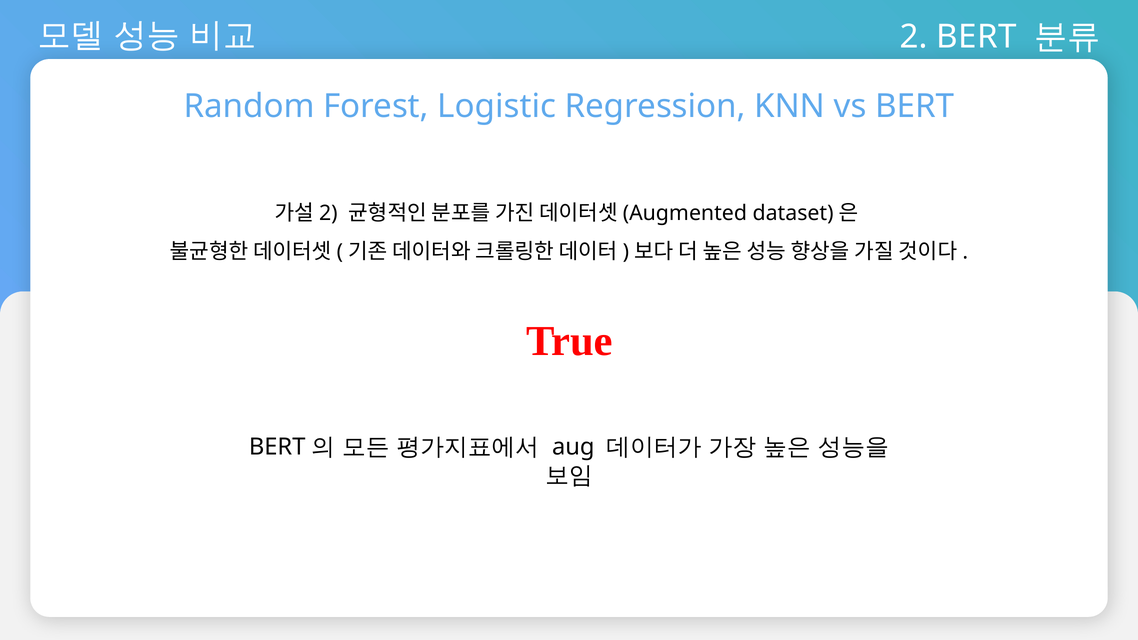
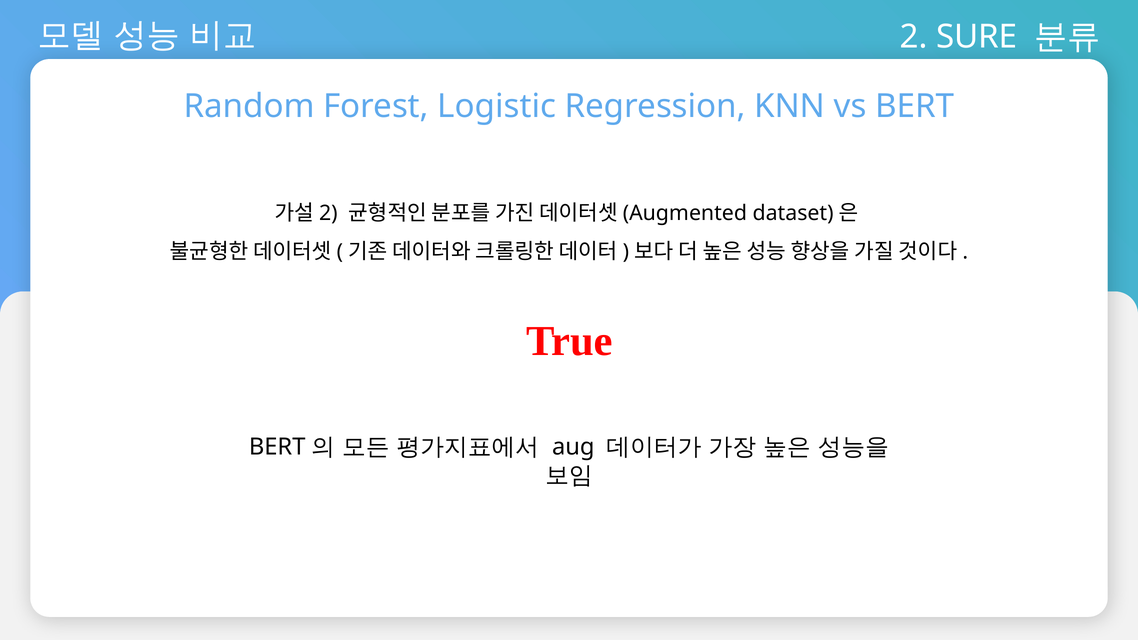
2 BERT: BERT -> SURE (977, 37)
